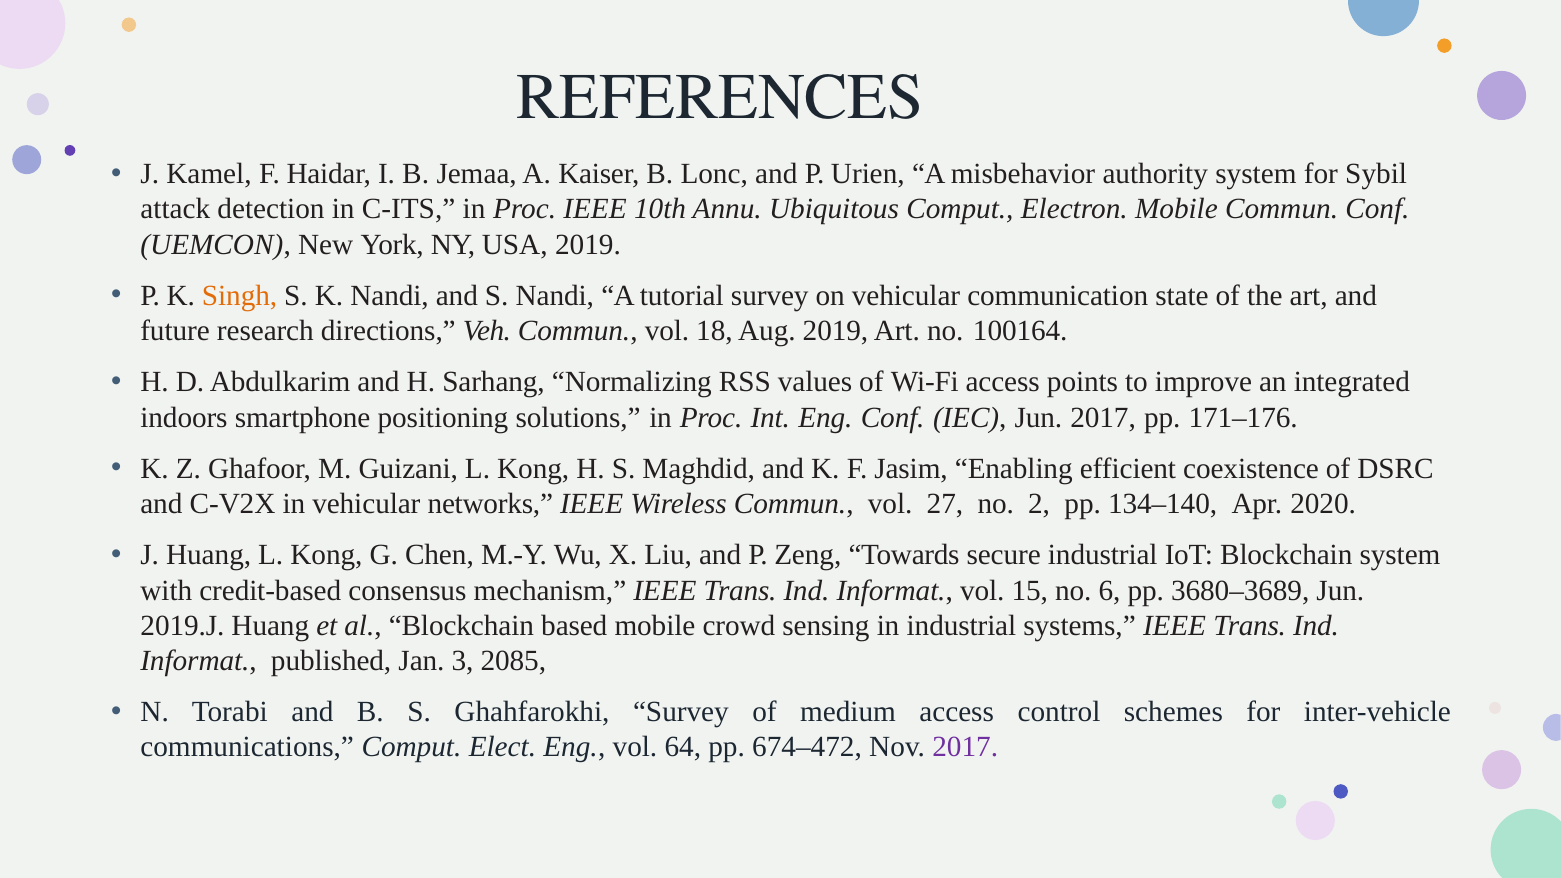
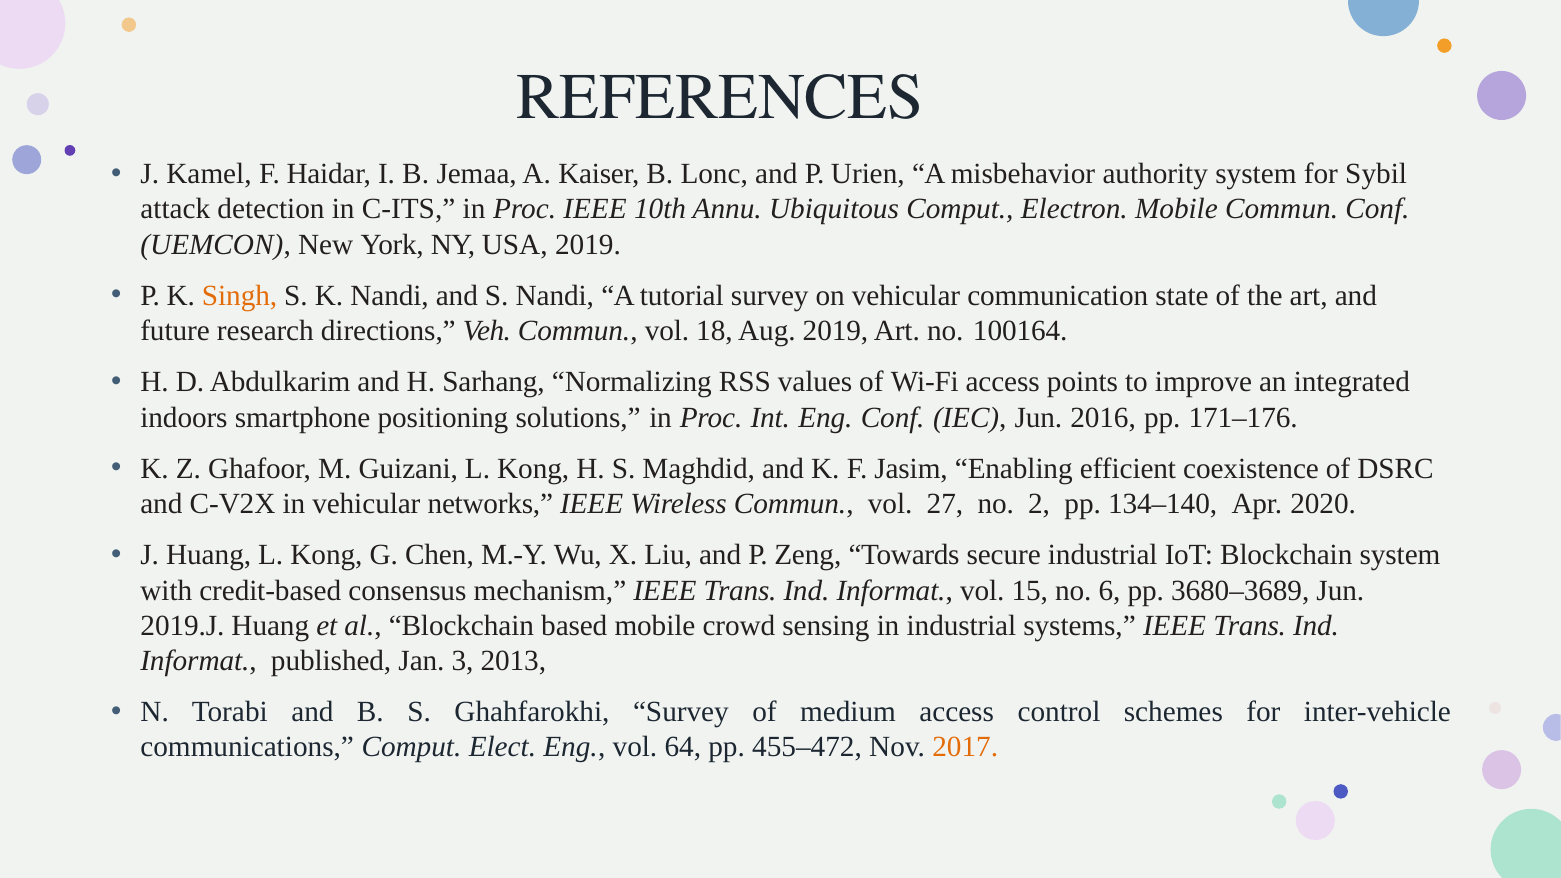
Jun 2017: 2017 -> 2016 (1103, 417)
2085: 2085 -> 2013 (513, 661)
674–472: 674–472 -> 455–472 (807, 747)
2017 colour: purple -> orange (965, 747)
